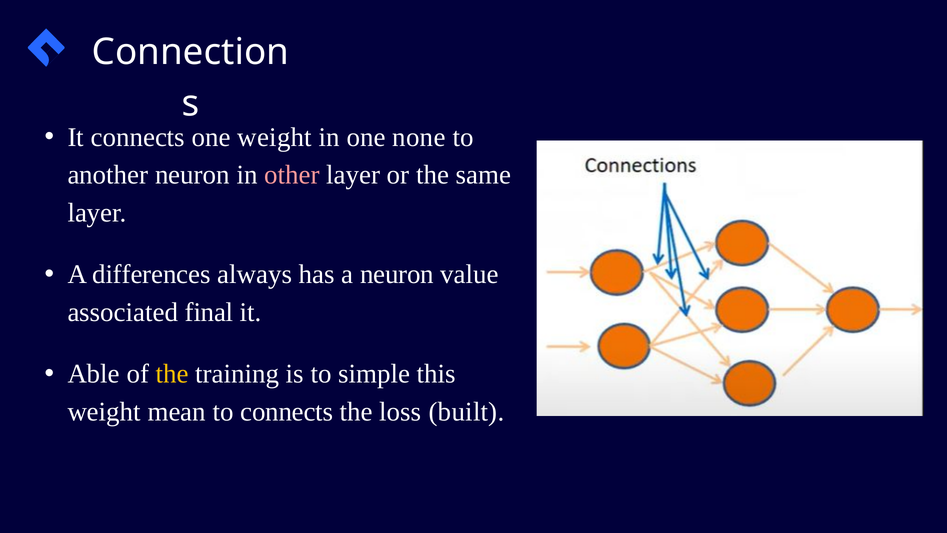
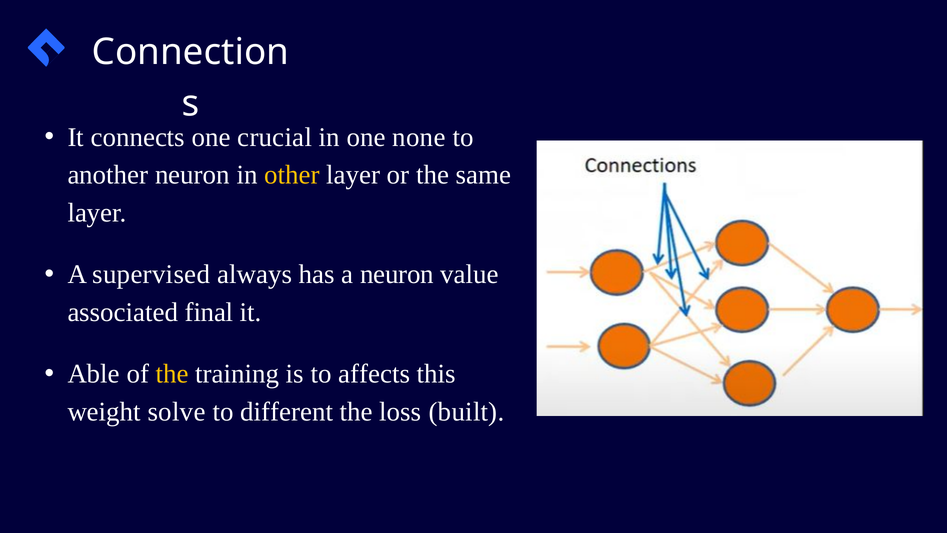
one weight: weight -> crucial (275, 137)
other colour: pink -> yellow (292, 175)
differences: differences -> supervised (151, 274)
simple: simple -> affects (374, 374)
mean: mean -> solve (177, 412)
to connects: connects -> different (287, 412)
